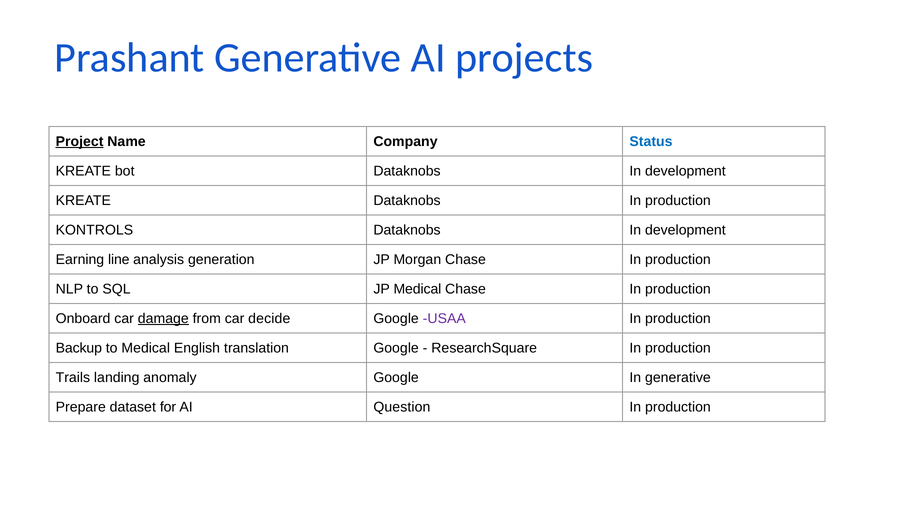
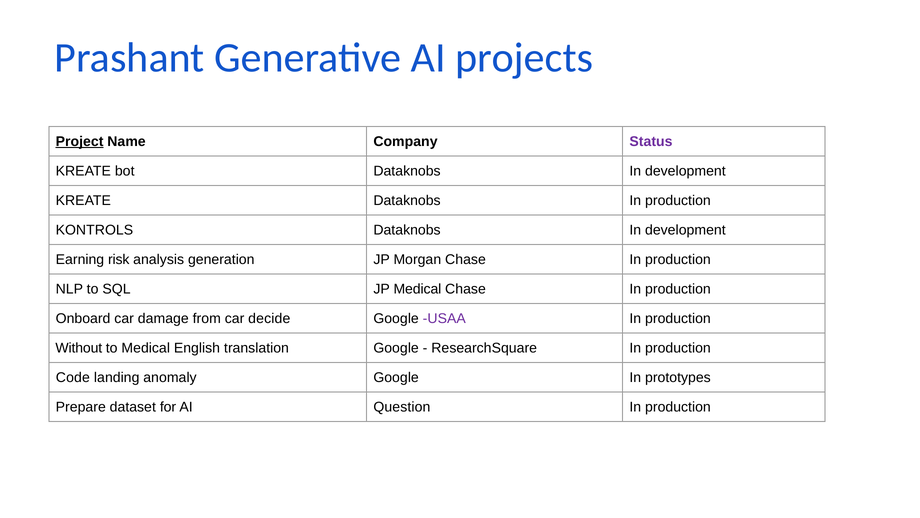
Status colour: blue -> purple (651, 141)
line: line -> risk (119, 259)
damage underline: present -> none (163, 318)
Backup: Backup -> Without (79, 348)
Trails: Trails -> Code (73, 377)
In generative: generative -> prototypes (678, 377)
